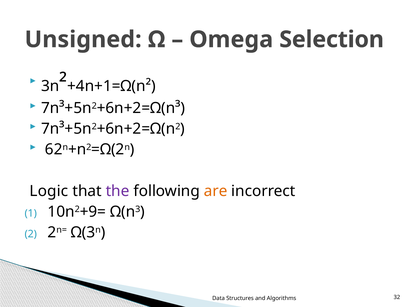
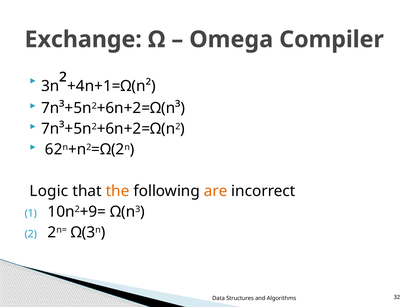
Unsigned: Unsigned -> Exchange (83, 40)
Selection: Selection -> Compiler (332, 40)
the colour: purple -> orange (118, 191)
